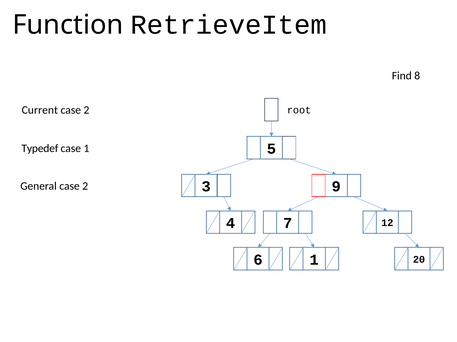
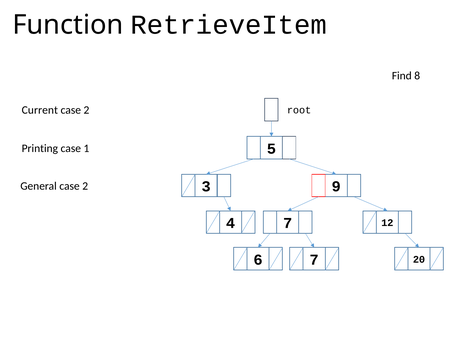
Typedef: Typedef -> Printing (40, 149)
6 1: 1 -> 7 (314, 260)
